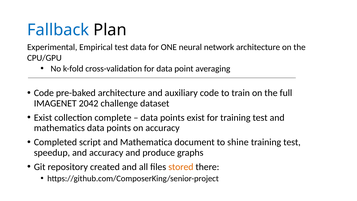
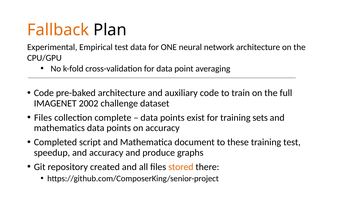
Fallback colour: blue -> orange (58, 30)
2042: 2042 -> 2002 (89, 103)
Exist: Exist -> Files (43, 117)
for training test: test -> sets (260, 117)
shine: shine -> these (238, 142)
